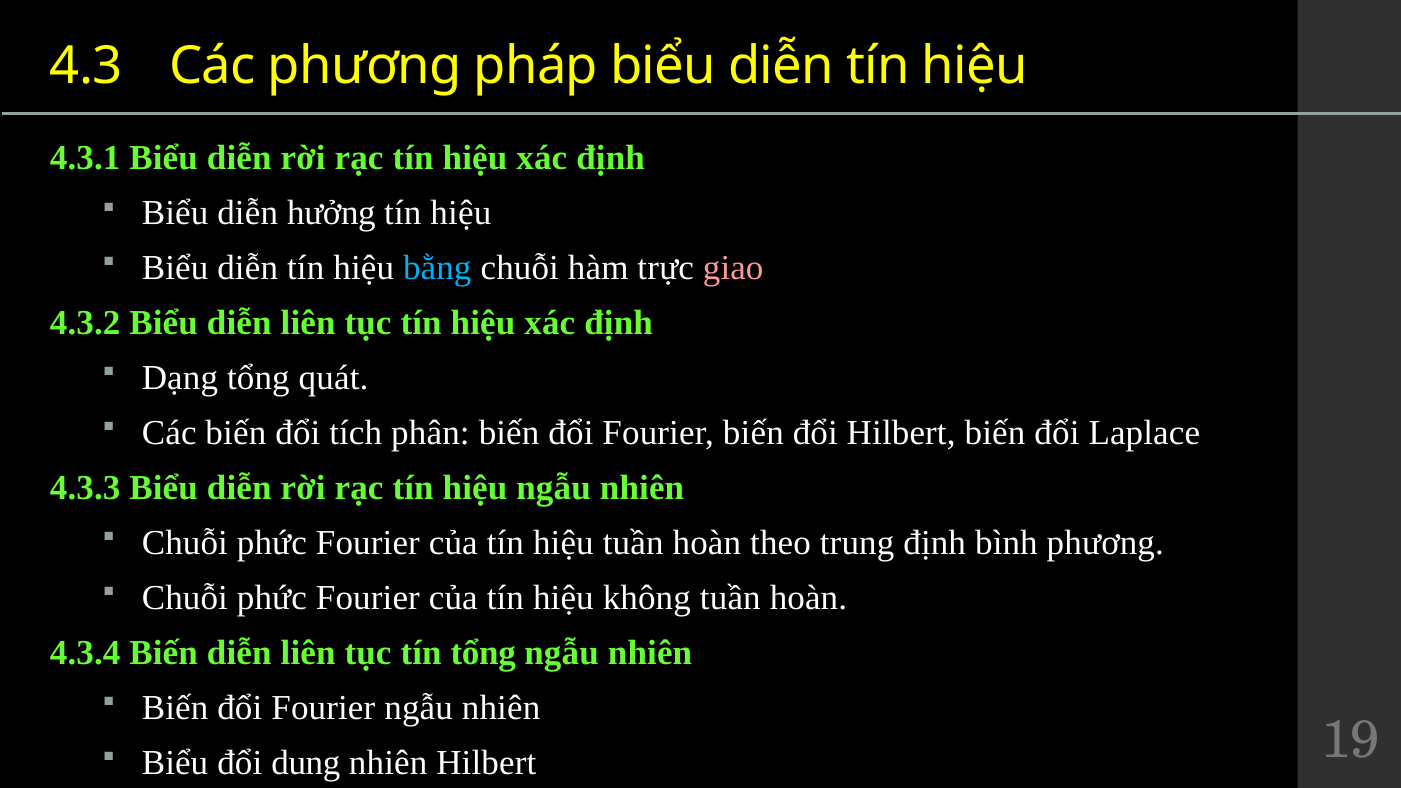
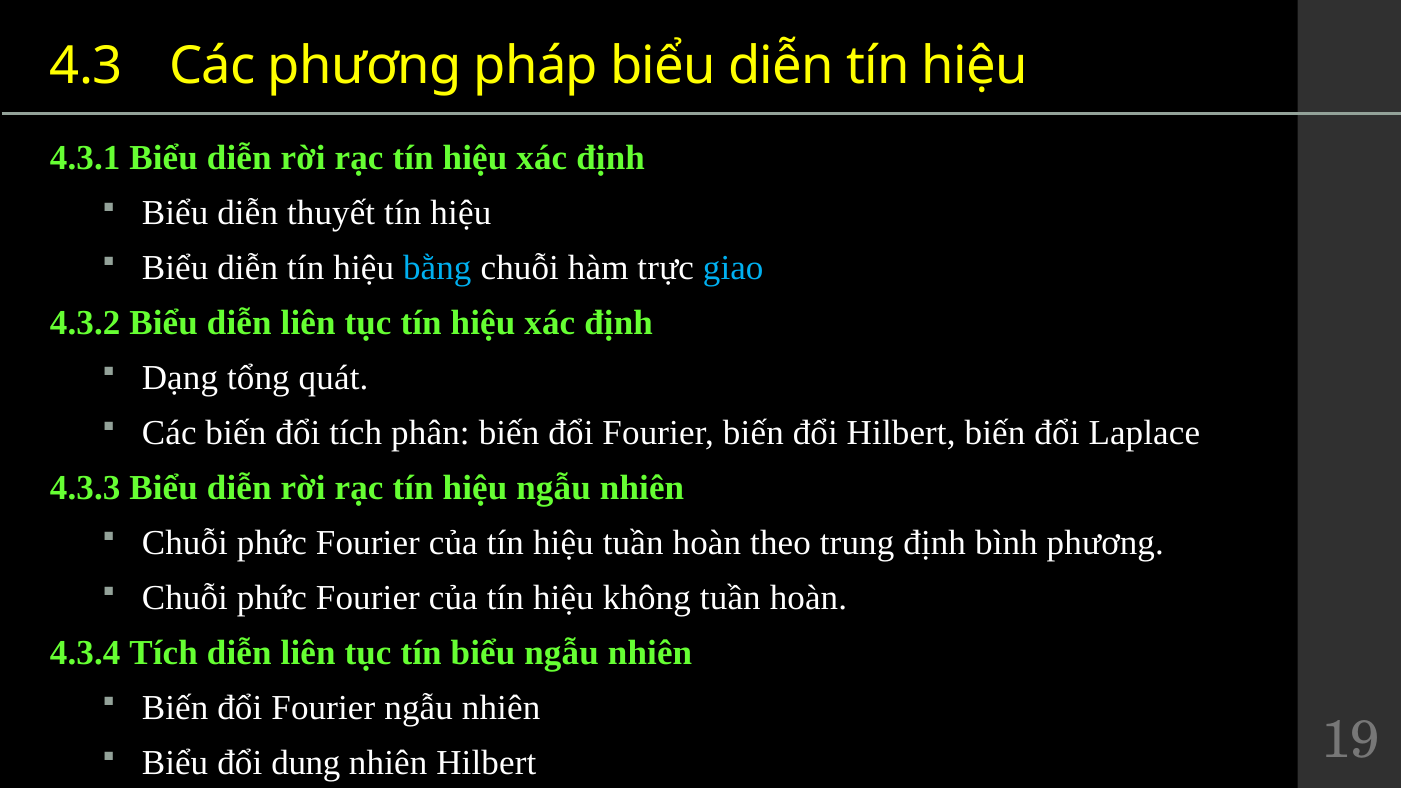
hưởng: hưởng -> thuyết (331, 213)
giao colour: pink -> light blue (733, 268)
4.3.4 Biến: Biến -> Tích (164, 653)
tín tổng: tổng -> biểu (483, 653)
